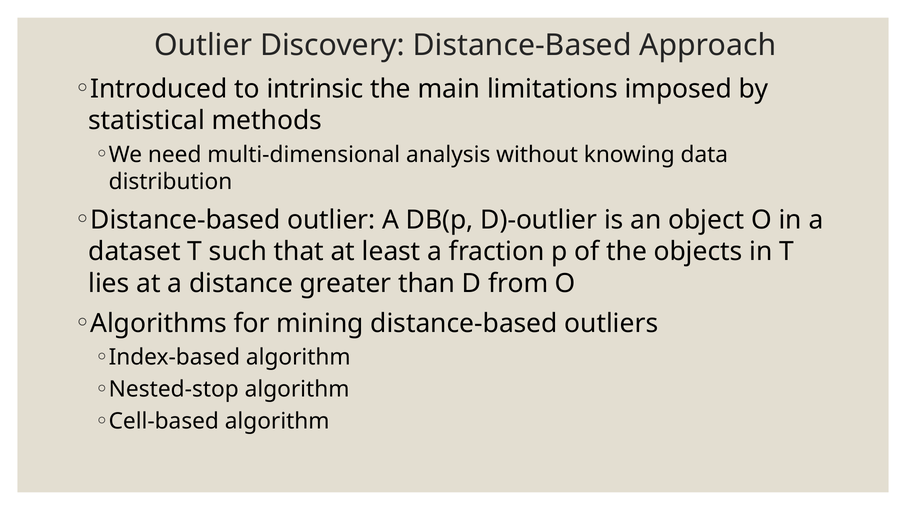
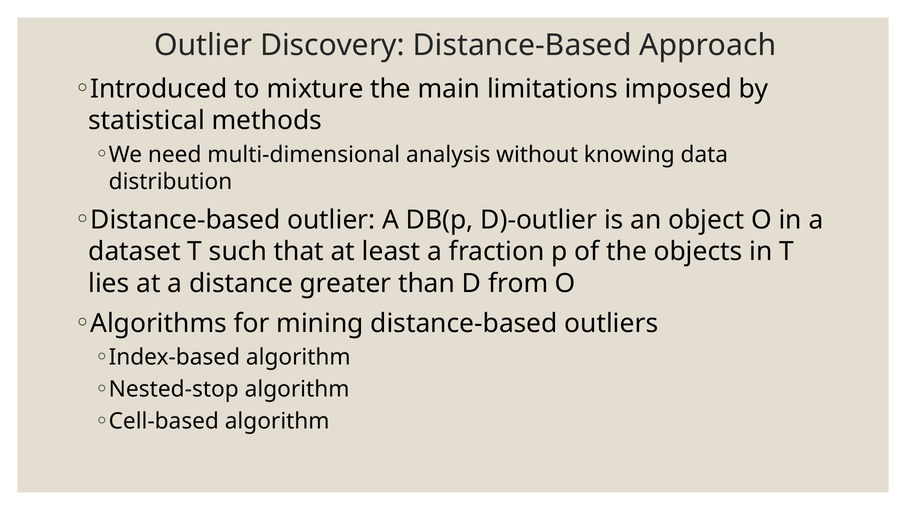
intrinsic: intrinsic -> mixture (315, 89)
